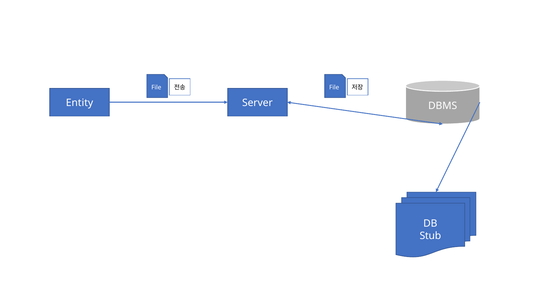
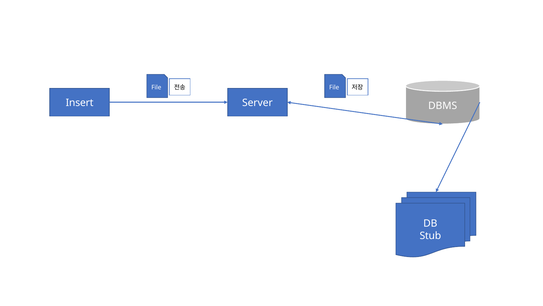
Entity: Entity -> Insert (80, 103)
